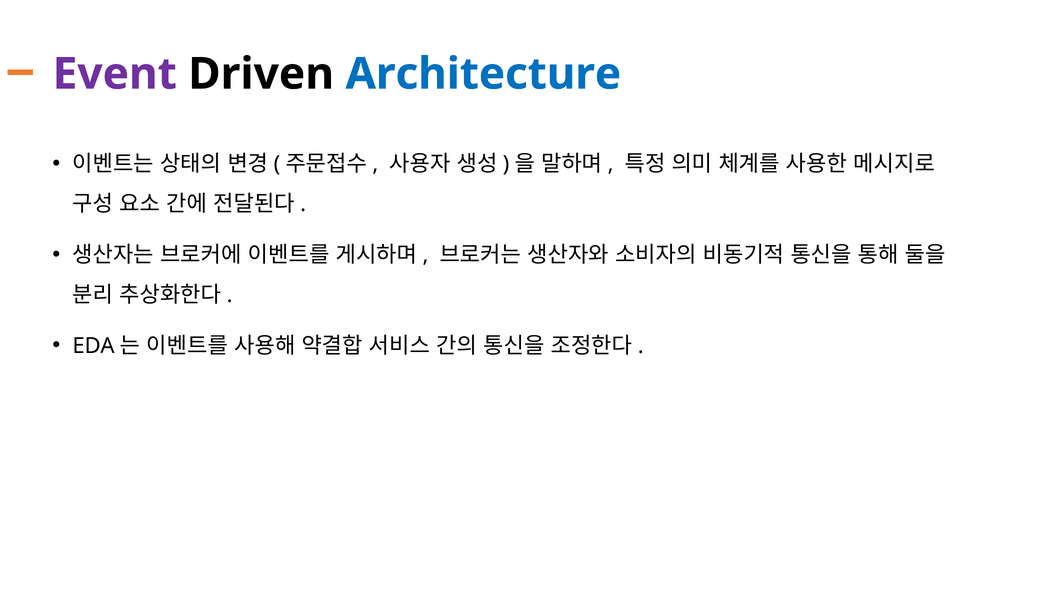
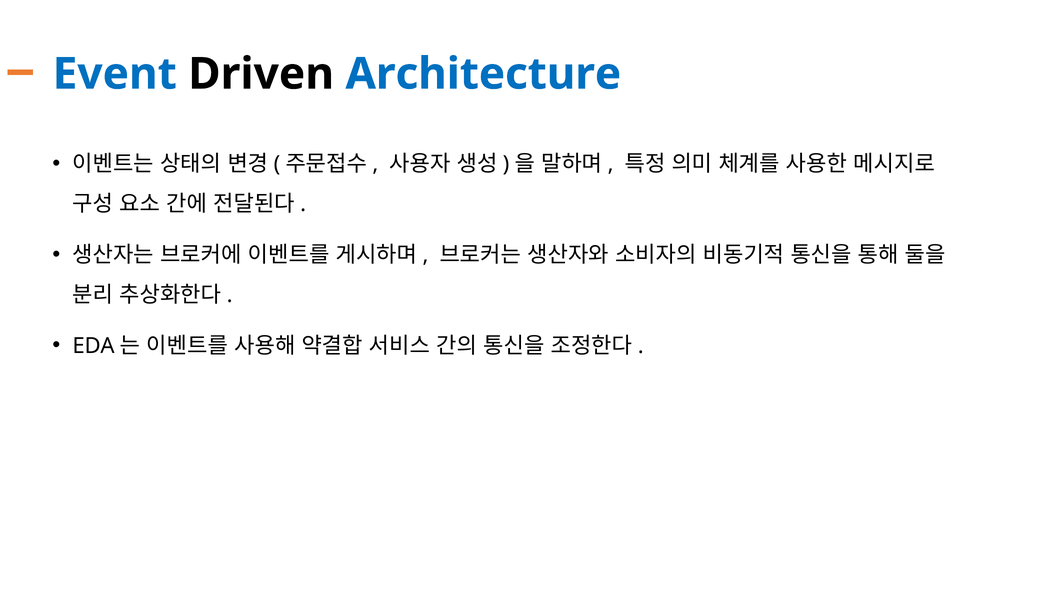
Event colour: purple -> blue (115, 74)
